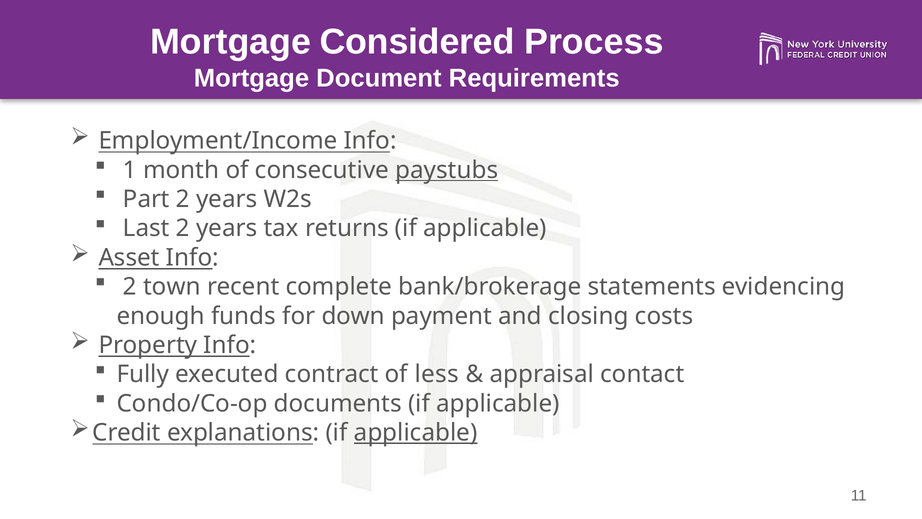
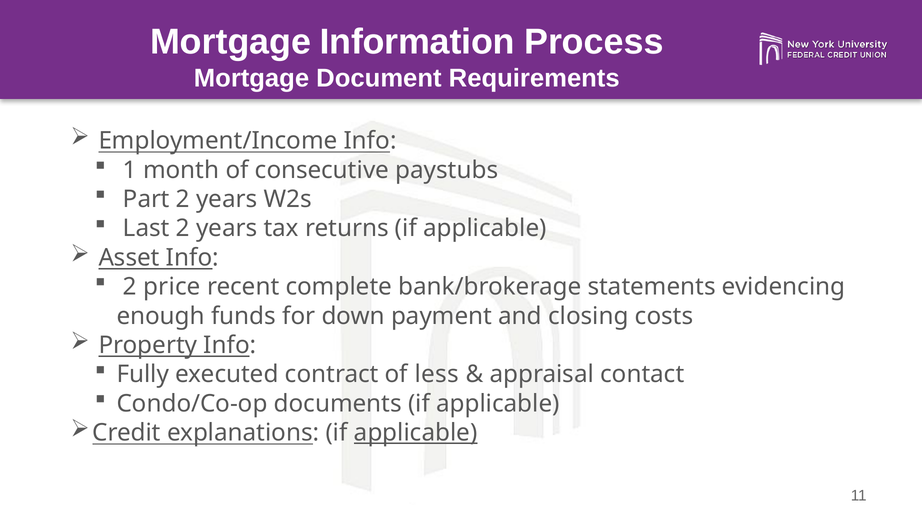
Considered: Considered -> Information (417, 42)
paystubs underline: present -> none (447, 170)
town: town -> price (172, 287)
